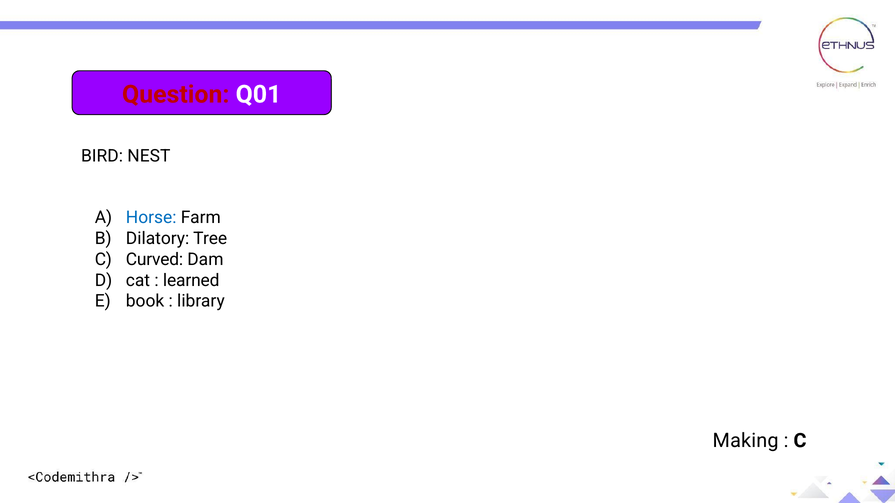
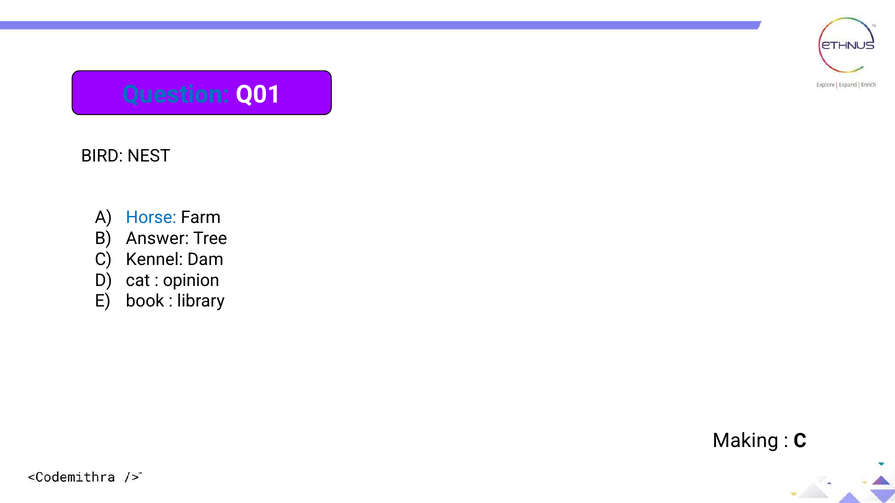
Question colour: red -> blue (176, 95)
Dilatory: Dilatory -> Answer (157, 239)
Curved: Curved -> Kennel (154, 260)
learned: learned -> opinion (191, 281)
